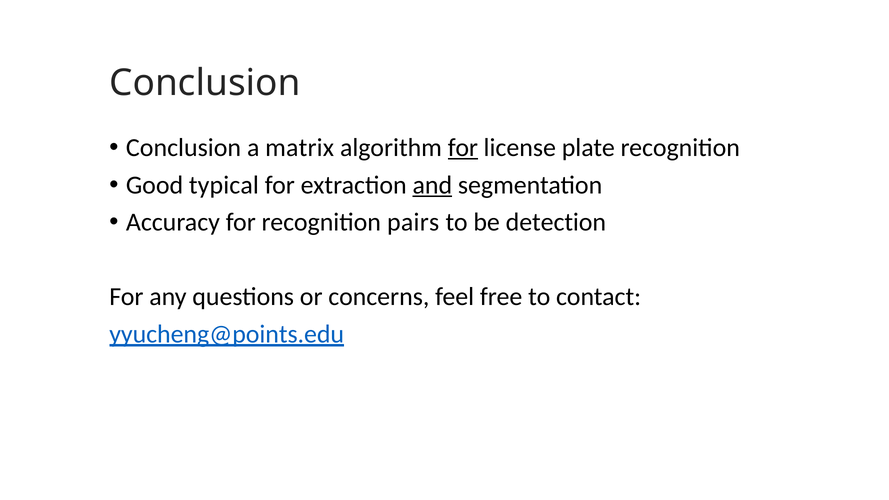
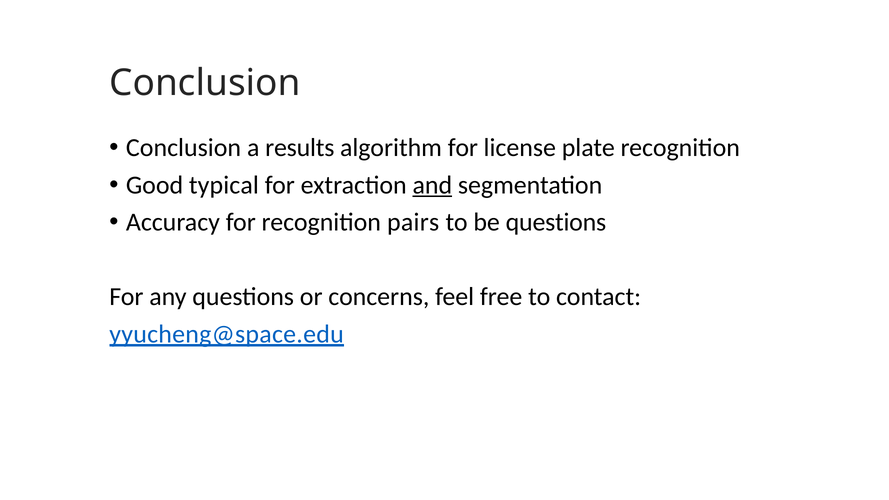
matrix: matrix -> results (300, 148)
for underline: present -> none (463, 148)
be detection: detection -> questions (556, 222)
yyucheng@points.edu: yyucheng@points.edu -> yyucheng@space.edu (227, 334)
